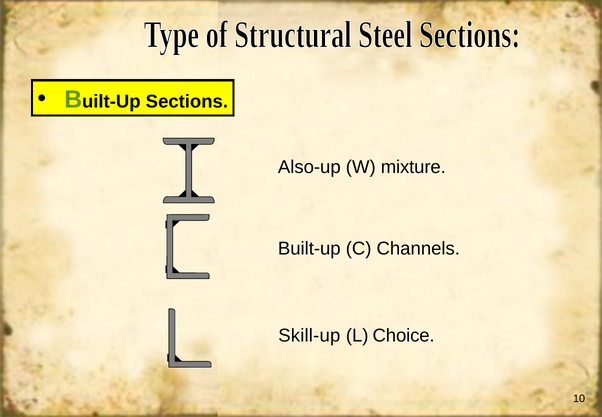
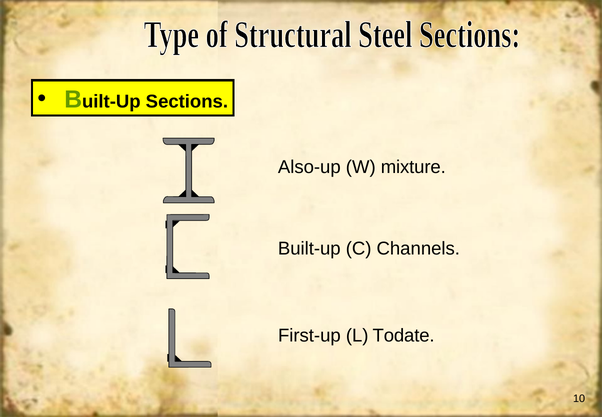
Skill-up: Skill-up -> First-up (309, 335)
Choice: Choice -> Todate (404, 335)
